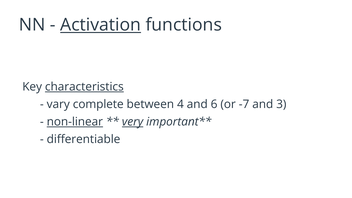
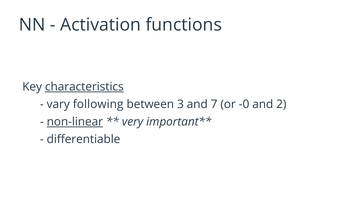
Activation underline: present -> none (101, 25)
complete: complete -> following (98, 104)
4: 4 -> 3 (180, 104)
6: 6 -> 7 (214, 104)
-7: -7 -> -0 (244, 104)
3: 3 -> 2 (281, 104)
very underline: present -> none (133, 122)
